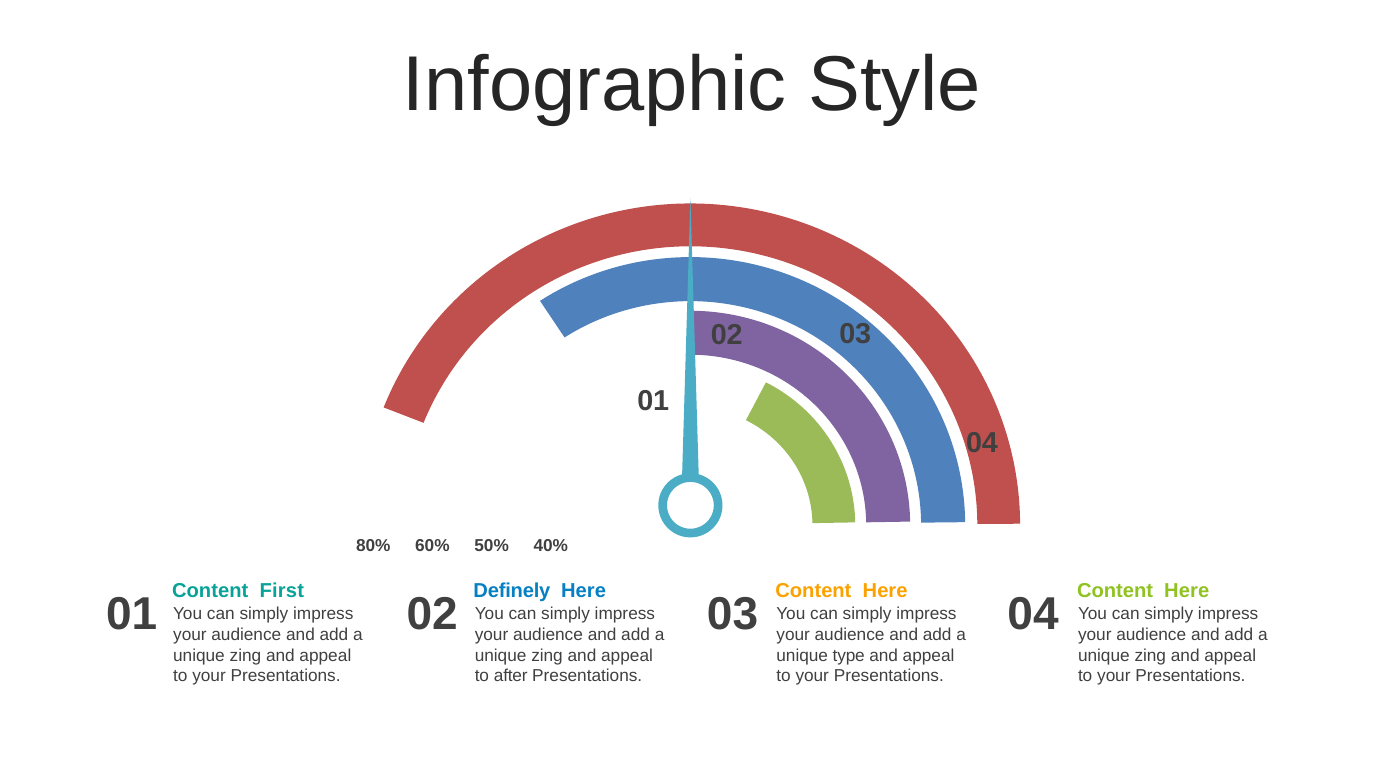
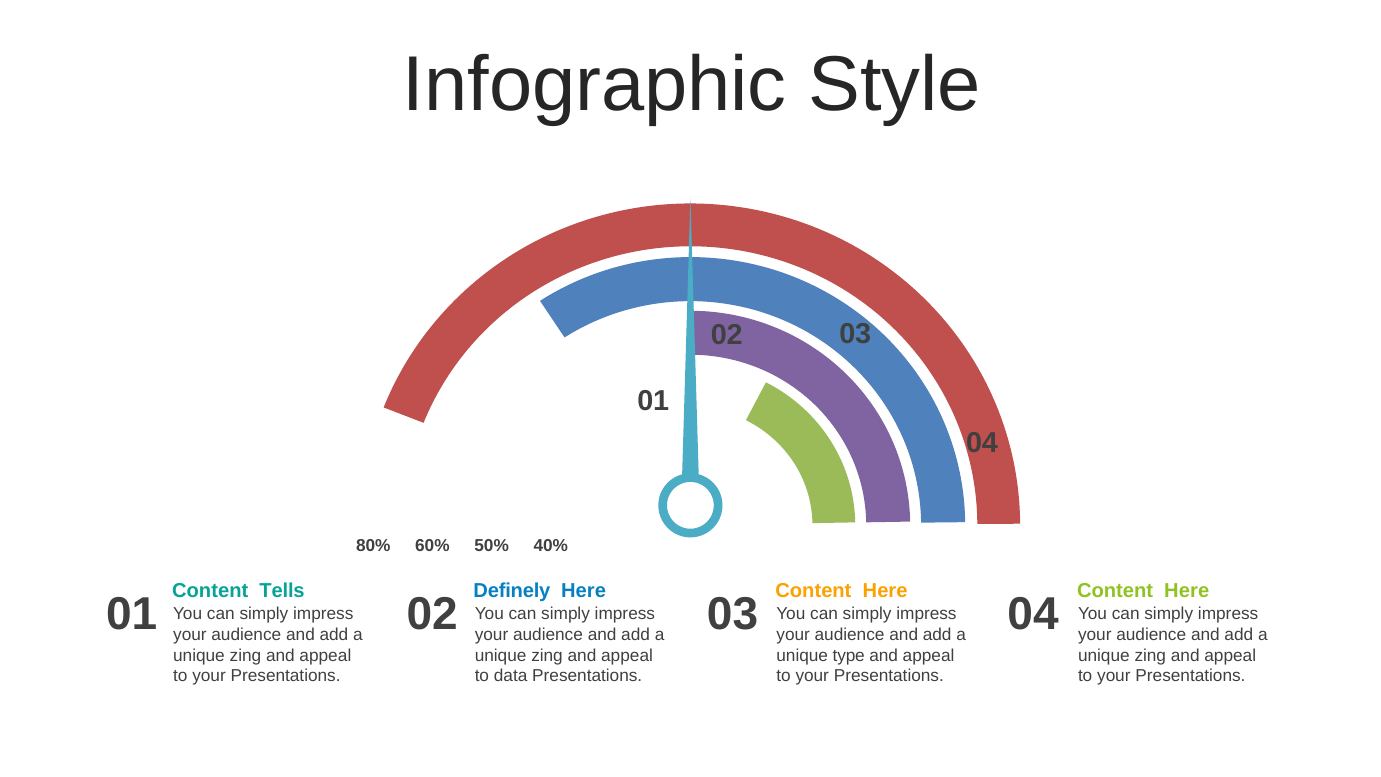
First: First -> Tells (282, 590)
after: after -> data (511, 676)
